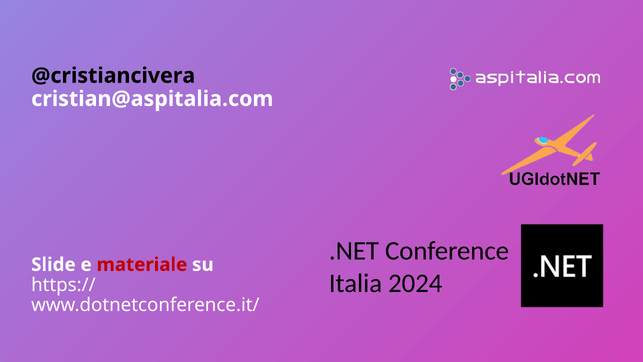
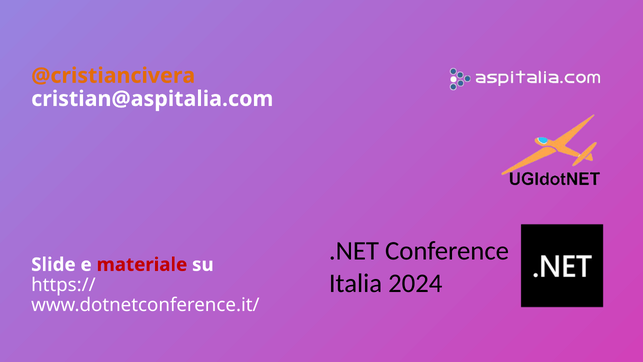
@cristiancivera colour: black -> orange (113, 76)
